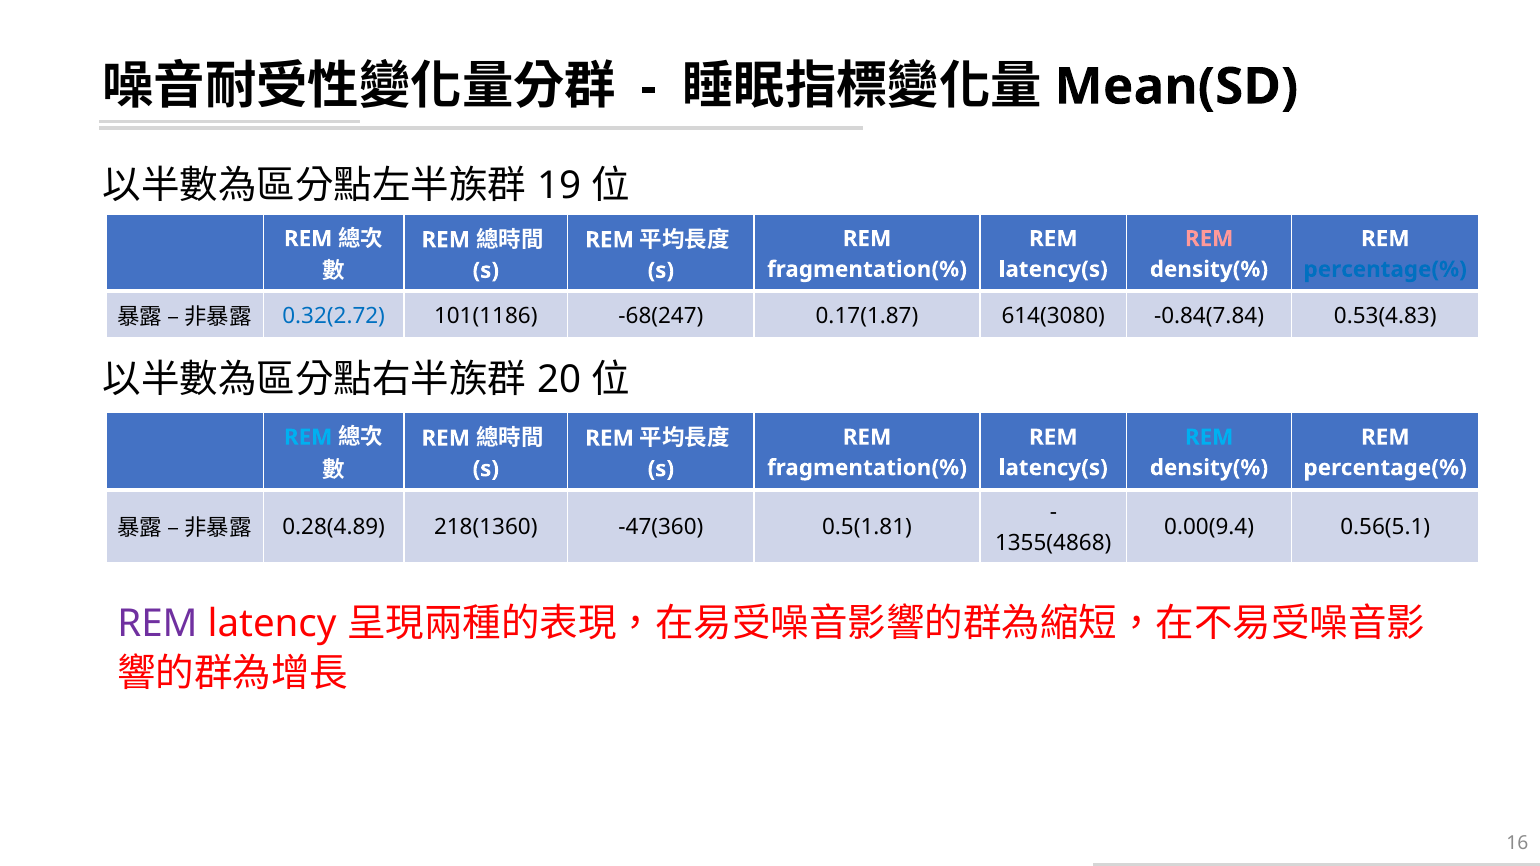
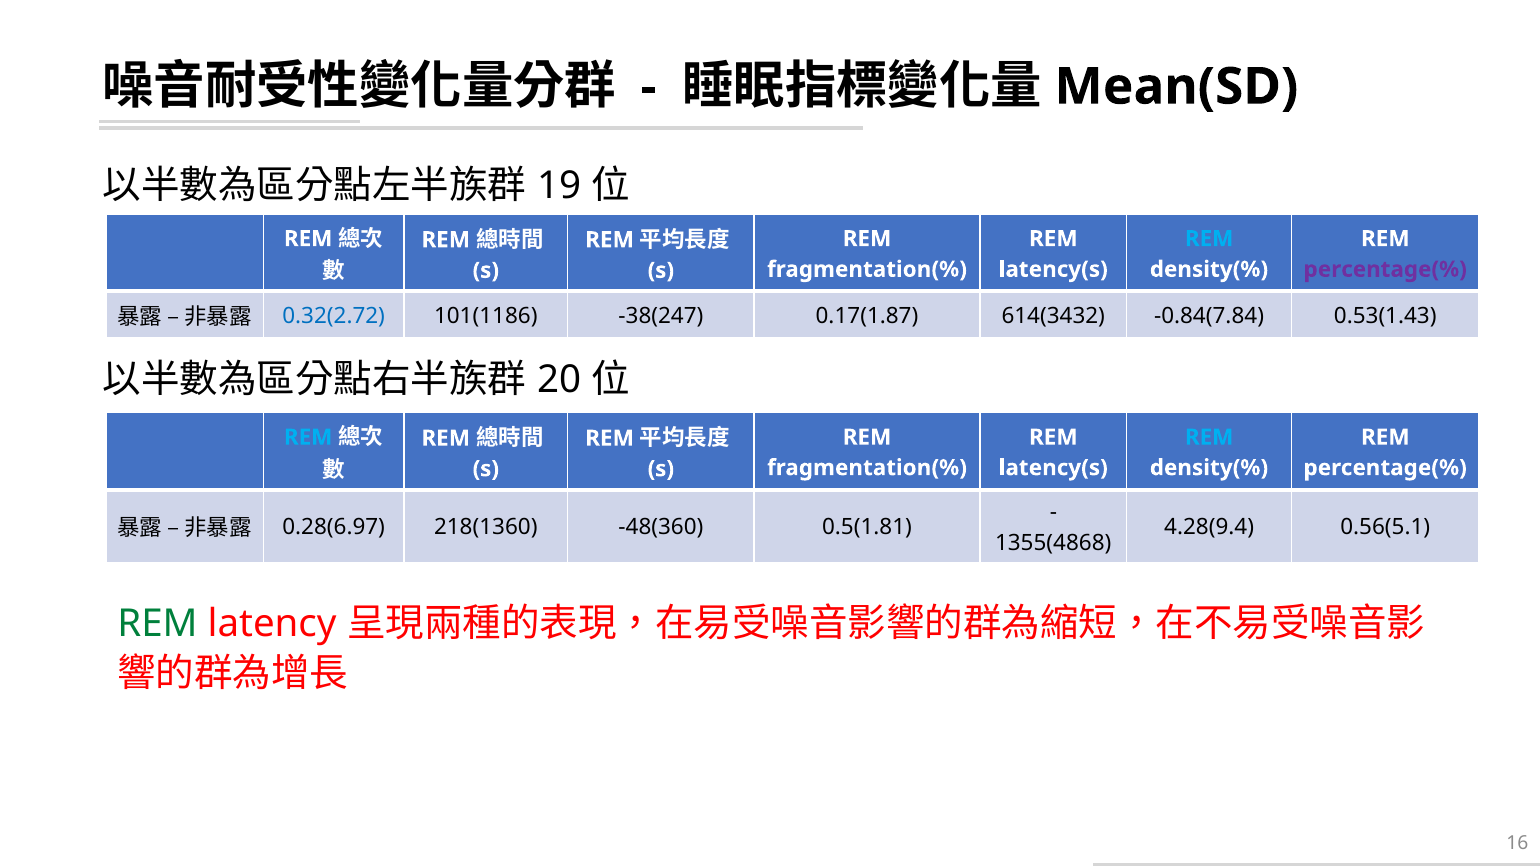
REM colour: pink -> light blue (1209, 239)
percentage(% colour: blue -> purple (1385, 269)
-68(247: -68(247 -> -38(247 (661, 316)
614(3080: 614(3080 -> 614(3432 (1053, 316)
0.53(4.83: 0.53(4.83 -> 0.53(1.43 (1385, 316)
0.28(4.89: 0.28(4.89 -> 0.28(6.97 (334, 528)
-47(360: -47(360 -> -48(360 (661, 528)
0.00(9.4: 0.00(9.4 -> 4.28(9.4 (1209, 528)
REM colour: purple -> green (158, 624)
